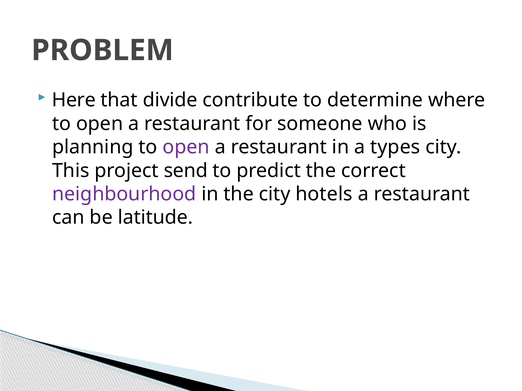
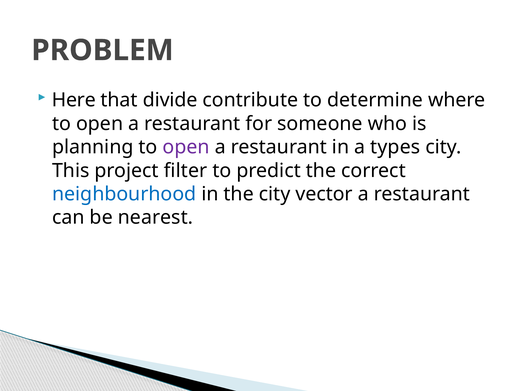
send: send -> filter (186, 171)
neighbourhood colour: purple -> blue (124, 194)
hotels: hotels -> vector (324, 194)
latitude: latitude -> nearest (155, 218)
